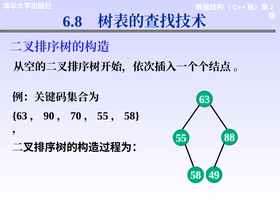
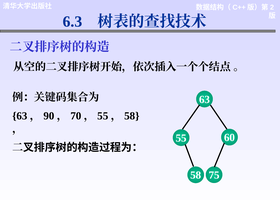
6.8: 6.8 -> 6.3 (72, 22)
88: 88 -> 60 (230, 138)
49: 49 -> 75 (214, 175)
